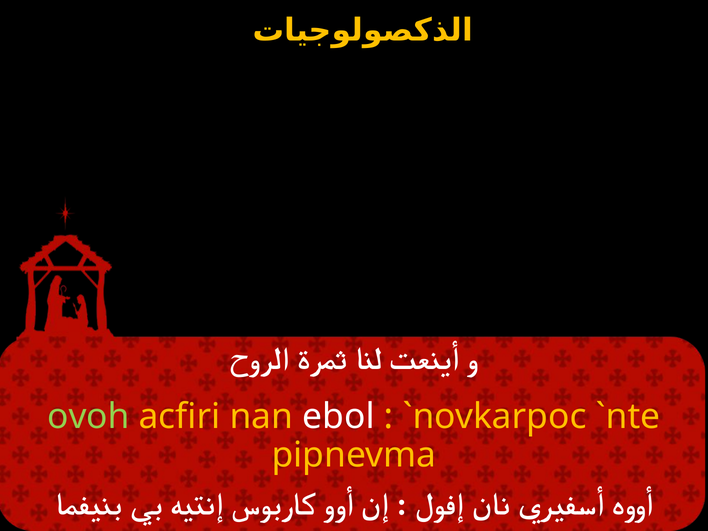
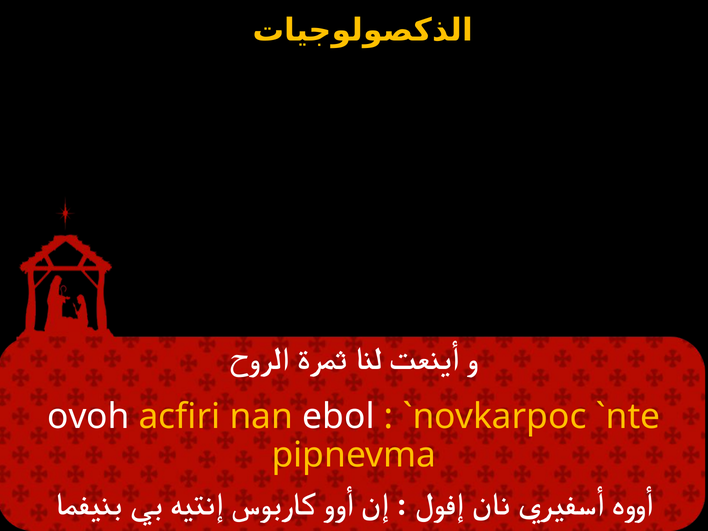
ovoh colour: light green -> white (89, 417)
